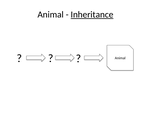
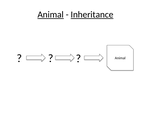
Animal underline: none -> present (51, 15)
